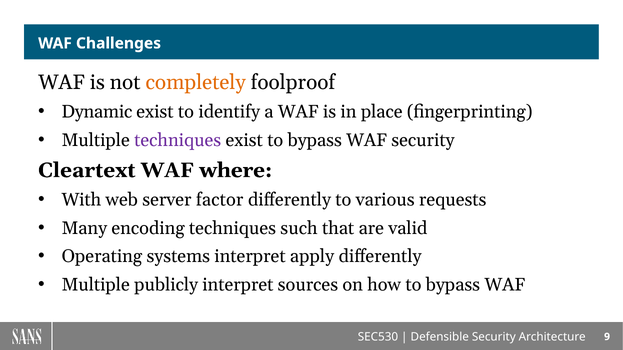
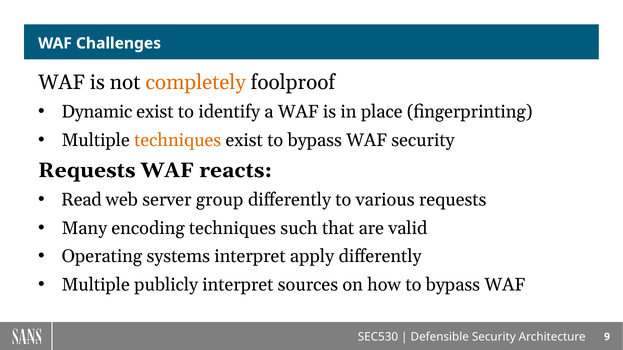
techniques colour: purple -> orange (178, 140)
Cleartext: Cleartext -> Requests (87, 170)
where: where -> reacts (236, 170)
With: With -> Read (81, 200)
factor: factor -> group (220, 200)
